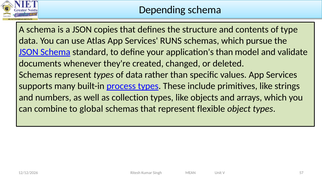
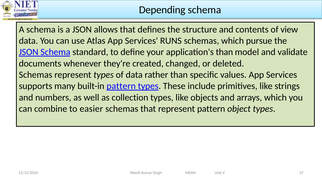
copies: copies -> allows (106, 30)
type: type -> view (289, 30)
built-in process: process -> pattern (121, 86)
global: global -> easier (91, 109)
represent flexible: flexible -> pattern (211, 109)
